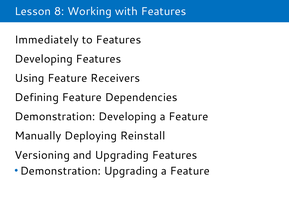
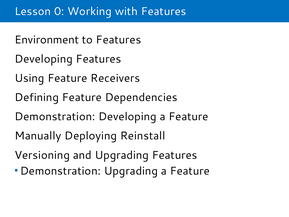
8: 8 -> 0 (59, 11)
Immediately: Immediately -> Environment (47, 40)
